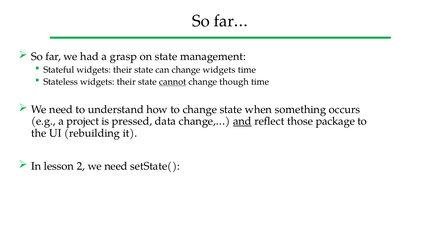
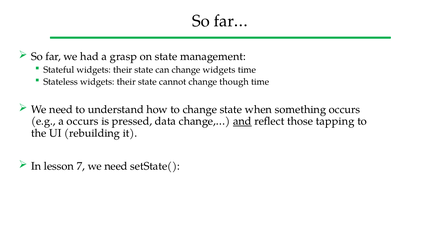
cannot underline: present -> none (173, 82)
a project: project -> occurs (83, 121)
package: package -> tapping (335, 121)
2: 2 -> 7 (81, 166)
